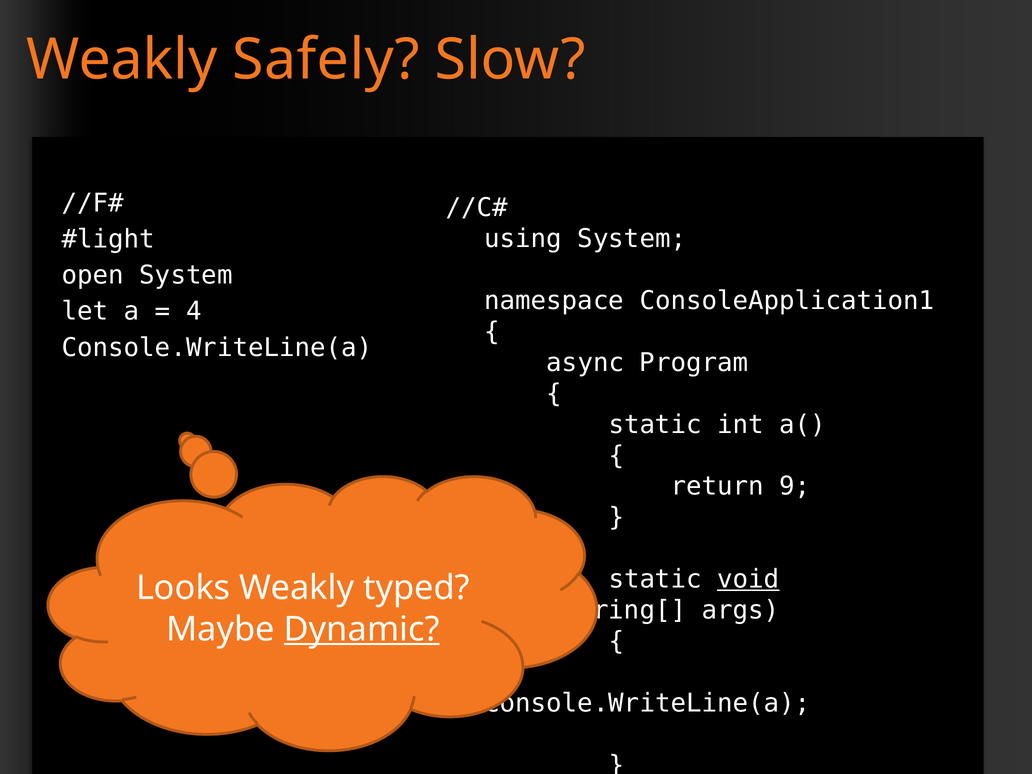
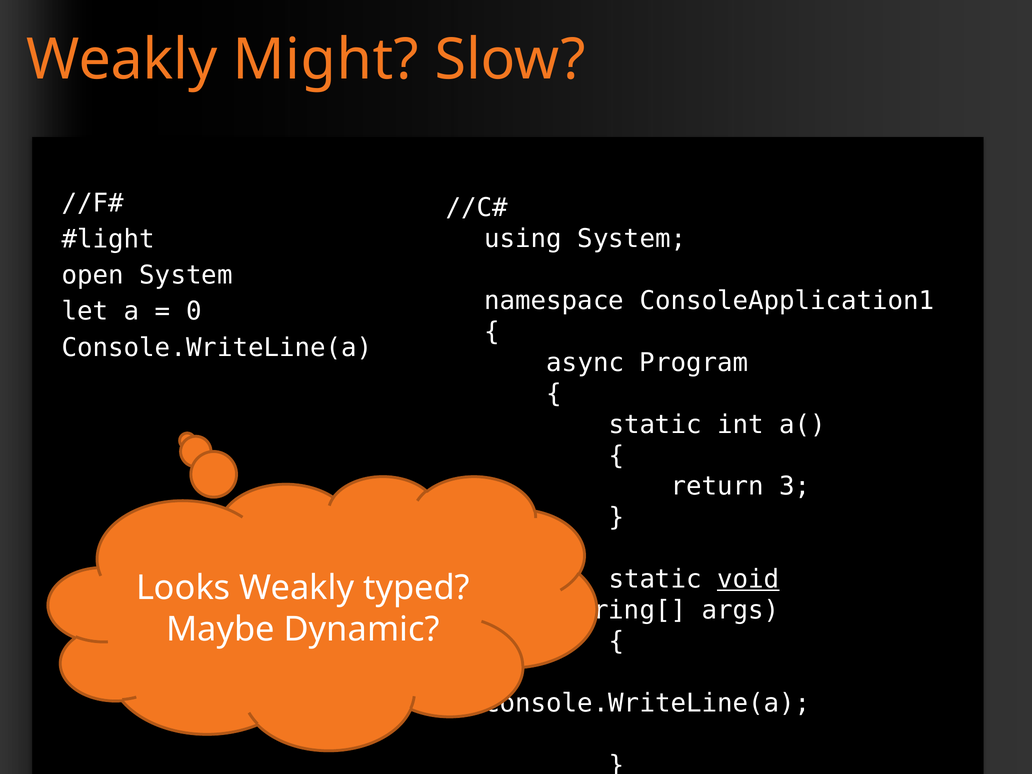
Safely: Safely -> Might (326, 60)
4: 4 -> 0 (194, 311)
9: 9 -> 3 (795, 486)
Dynamic underline: present -> none (362, 629)
